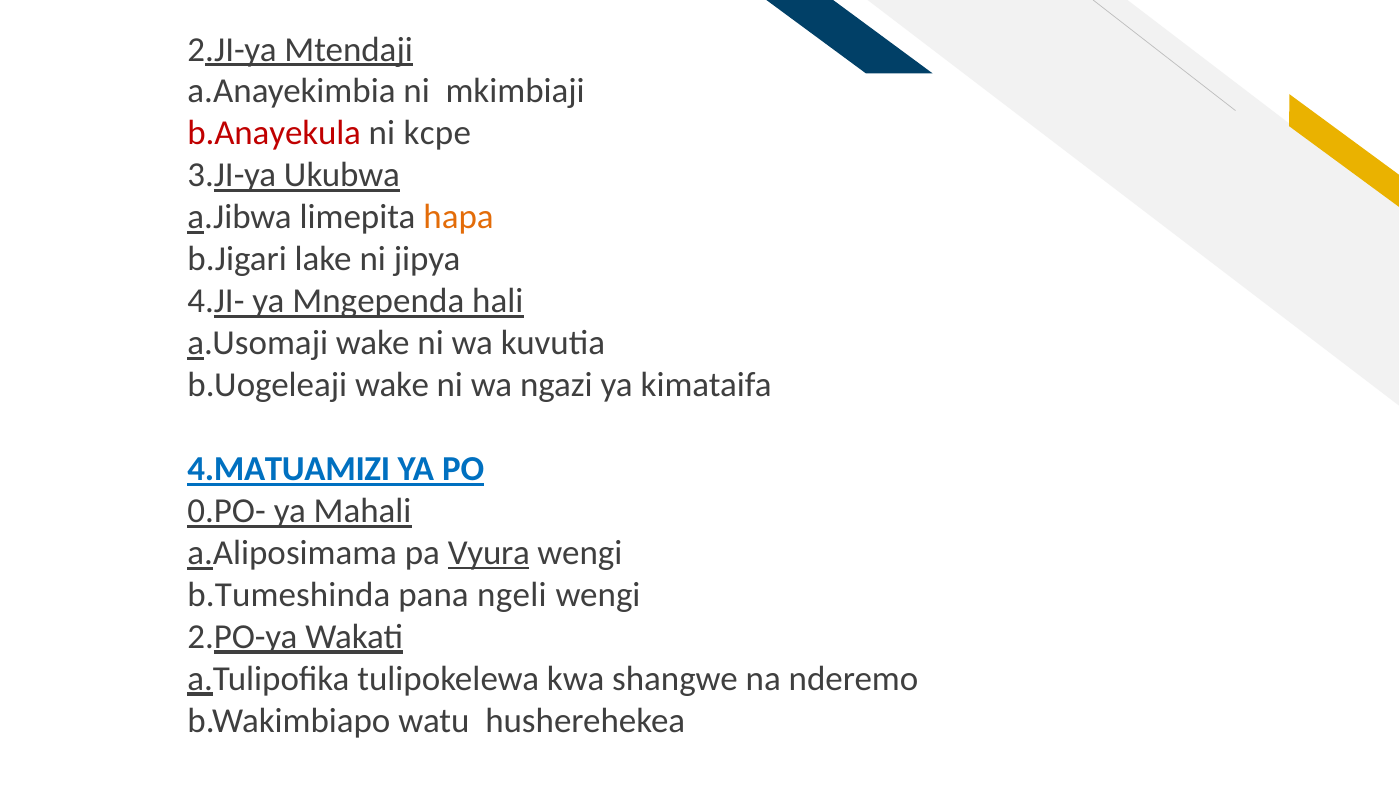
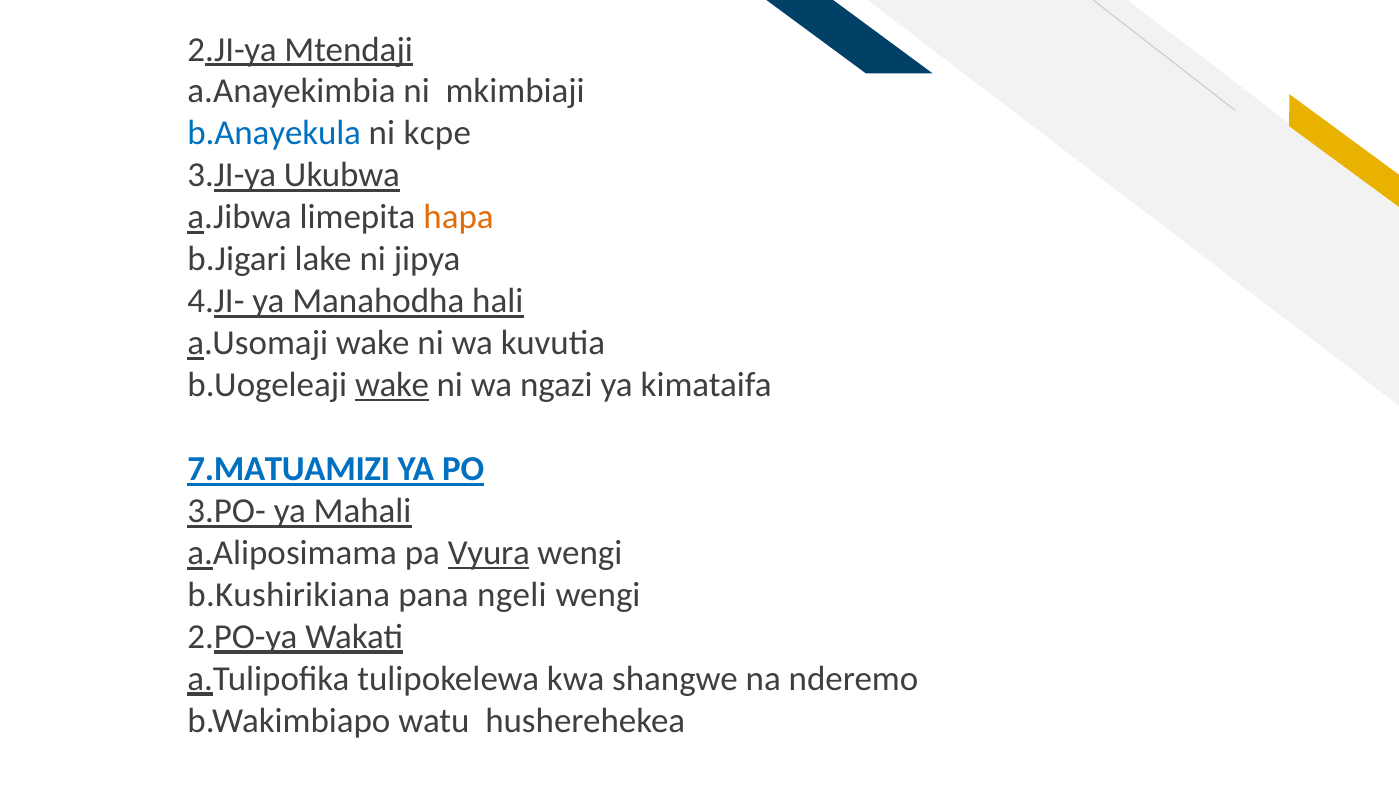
b.Anayekula colour: red -> blue (274, 133)
Mngependa: Mngependa -> Manahodha (378, 301)
wake underline: none -> present (392, 385)
4.MATUAMIZI: 4.MATUAMIZI -> 7.MATUAMIZI (289, 469)
0.PO-: 0.PO- -> 3.PO- (227, 511)
b.Tumeshinda: b.Tumeshinda -> b.Kushirikiana (289, 595)
